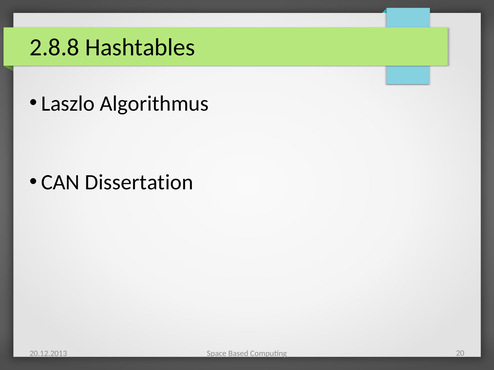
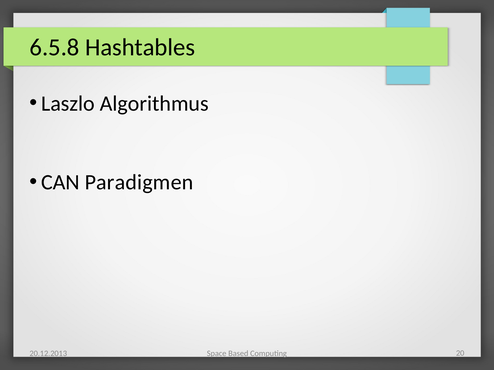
2.8.8: 2.8.8 -> 6.5.8 (55, 47)
Dissertation: Dissertation -> Paradigmen (139, 183)
